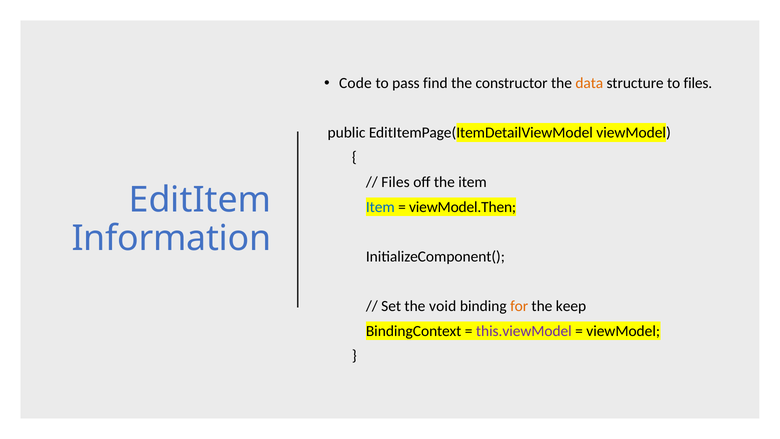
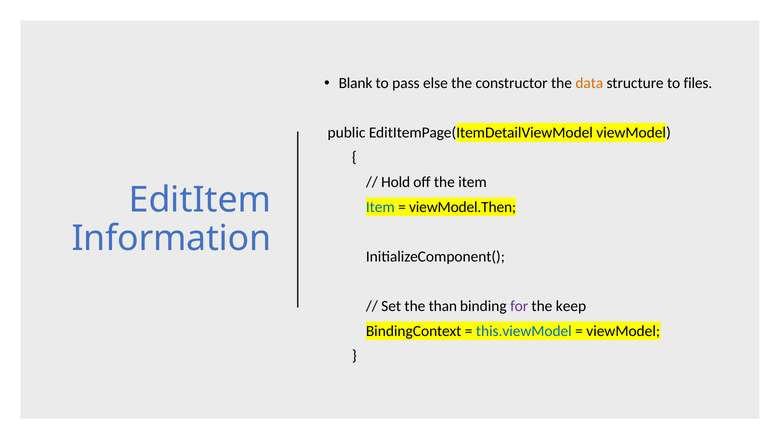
Code: Code -> Blank (356, 83)
find: find -> else (435, 83)
Files: Files -> Hold (396, 182)
void: void -> than (443, 306)
for colour: orange -> purple (519, 306)
this.viewModel colour: purple -> blue (524, 331)
